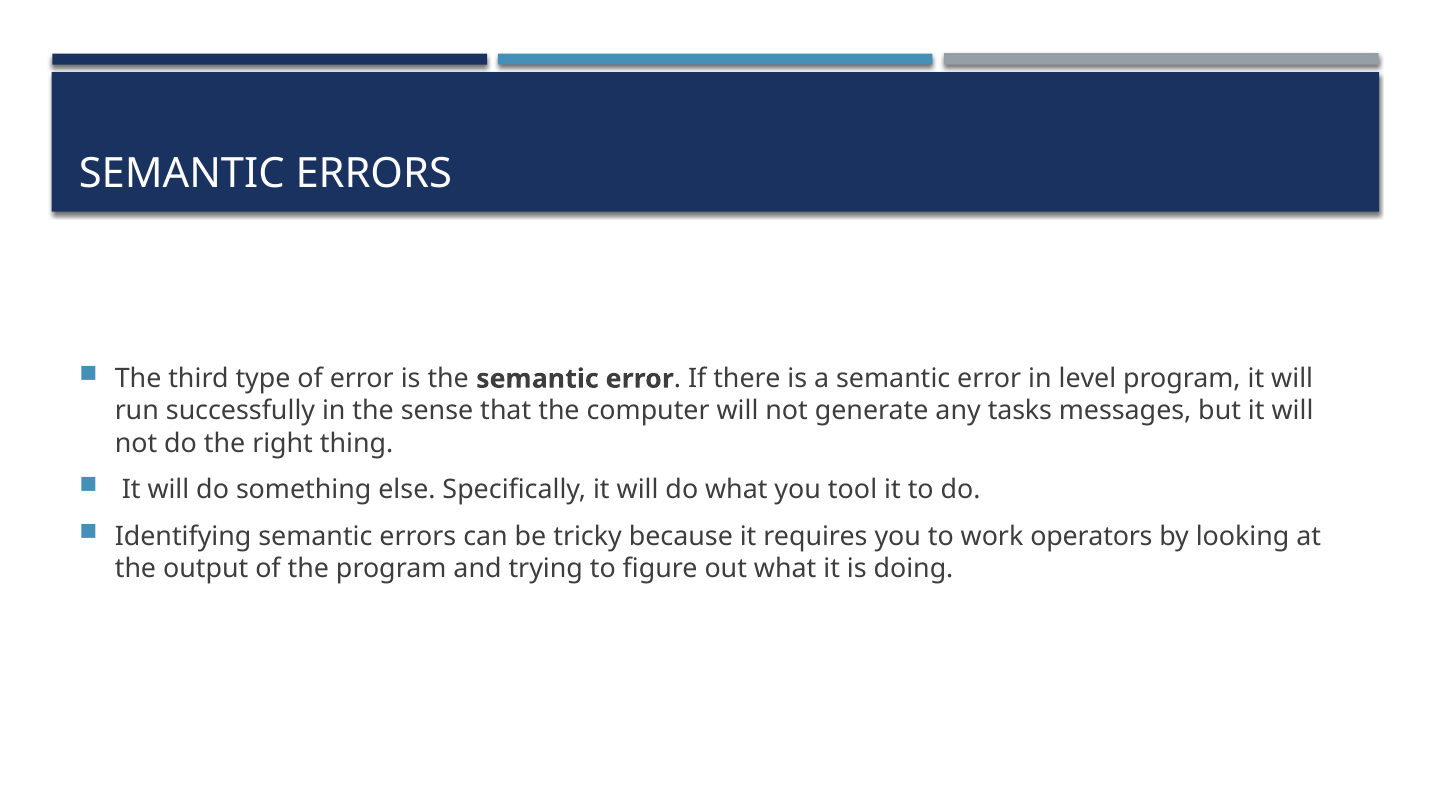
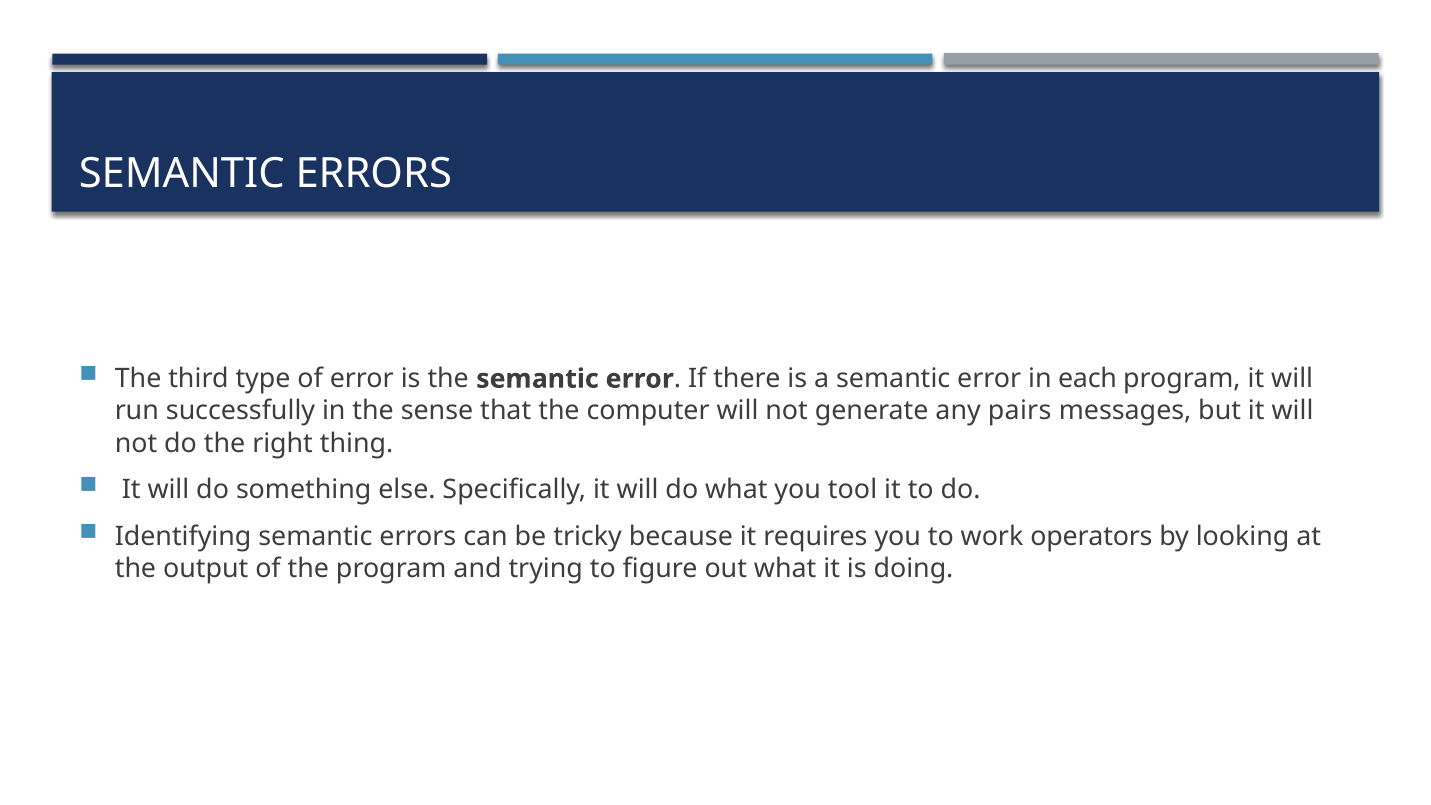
level: level -> each (1088, 379)
tasks: tasks -> pairs (1020, 411)
